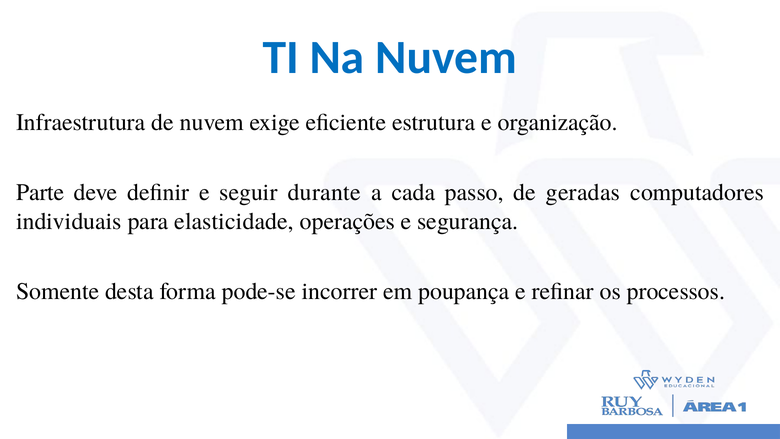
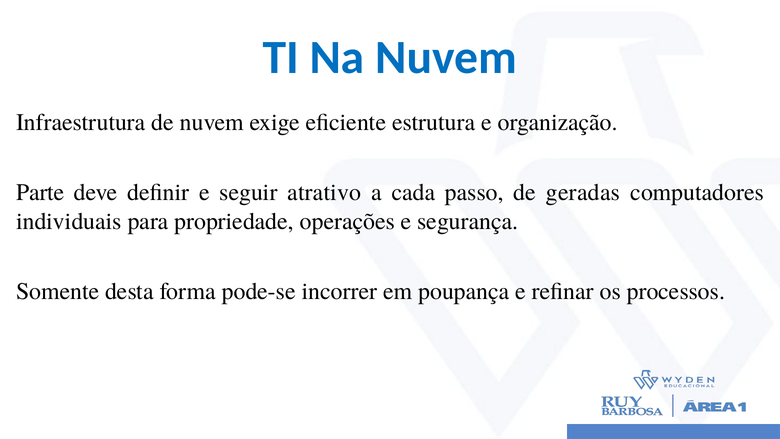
durante: durante -> atrativo (324, 192)
elasticidade: elasticidade -> propriedade (234, 221)
